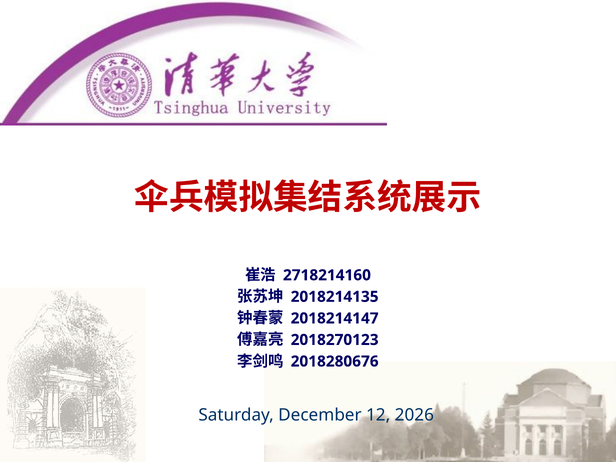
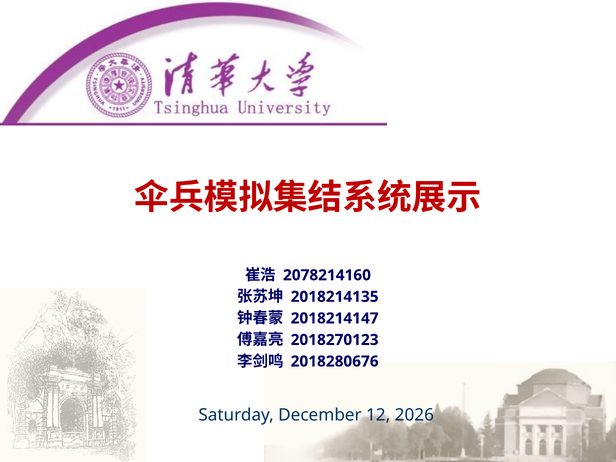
2718214160: 2718214160 -> 2078214160 (327, 275)
